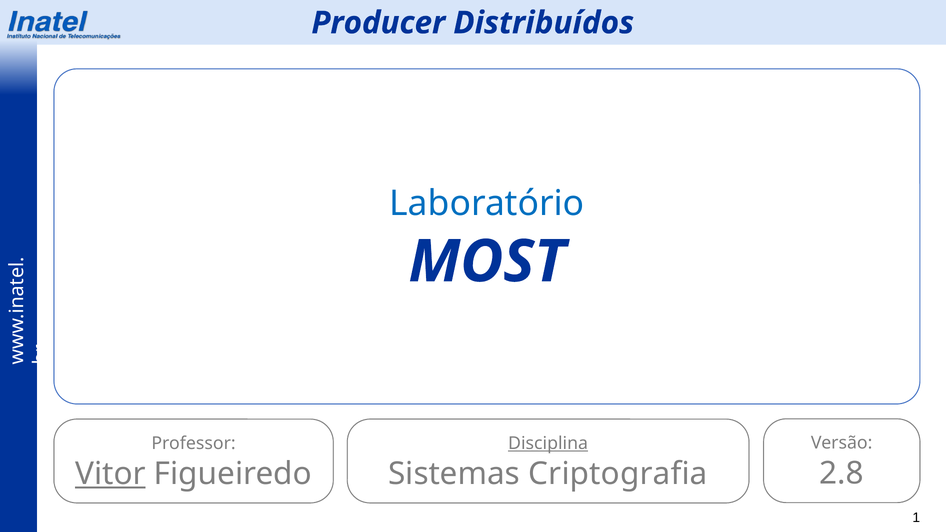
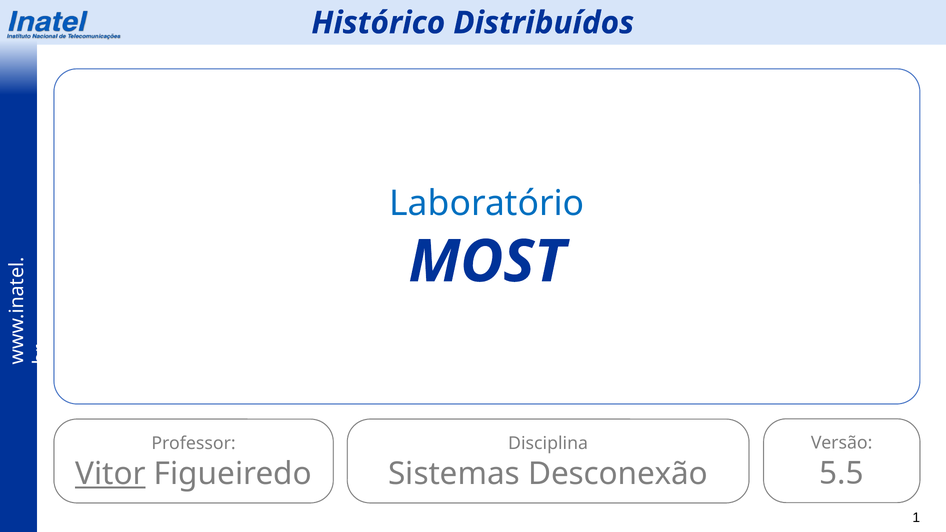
Producer: Producer -> Histórico (378, 23)
Disciplina underline: present -> none (548, 443)
2.8: 2.8 -> 5.5 (842, 474)
Criptografia: Criptografia -> Desconexão (618, 474)
